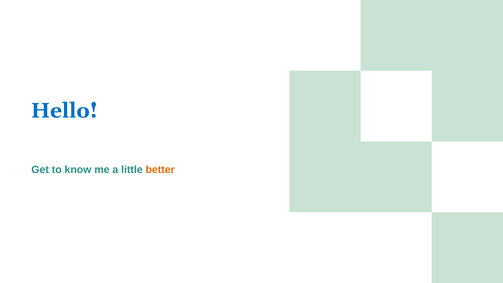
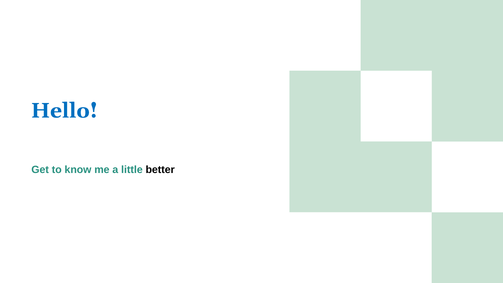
better colour: orange -> black (160, 170)
